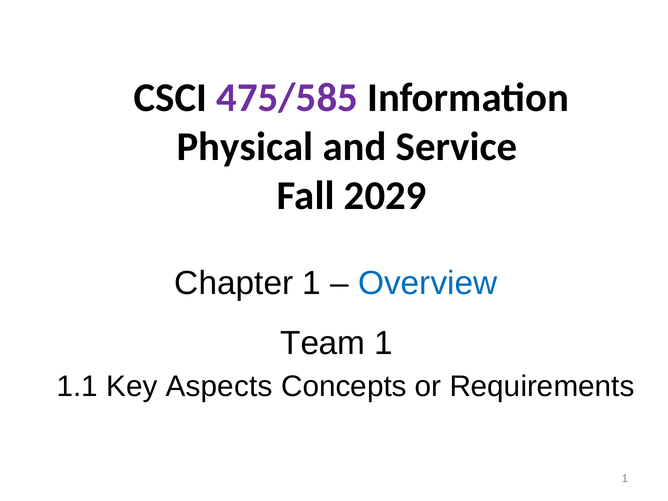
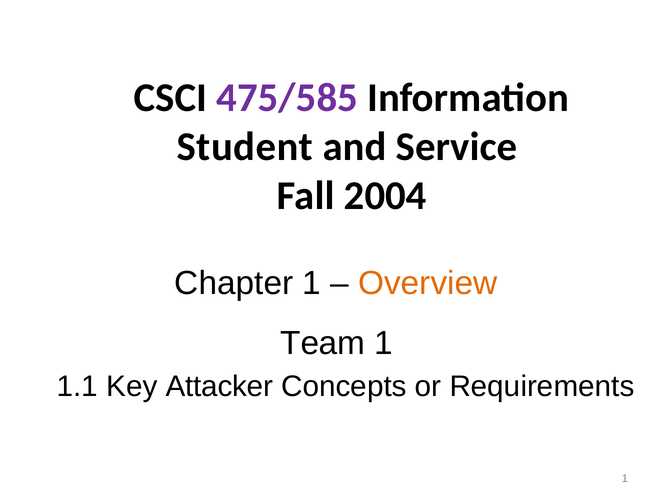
Physical: Physical -> Student (245, 147)
2029: 2029 -> 2004 (385, 196)
Overview colour: blue -> orange (428, 283)
Aspects: Aspects -> Attacker (219, 387)
